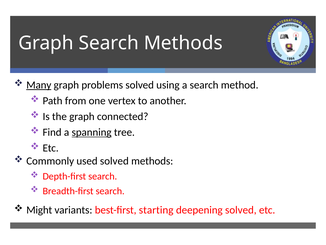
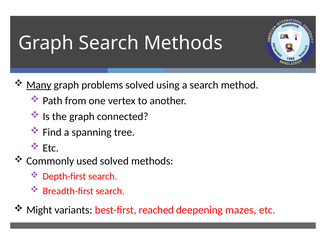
spanning underline: present -> none (92, 132)
starting: starting -> reached (156, 210)
deepening solved: solved -> mazes (241, 210)
